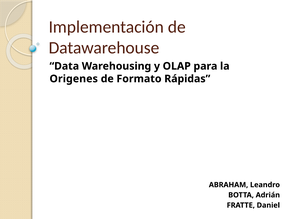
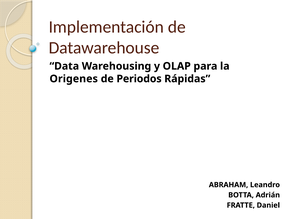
Formato: Formato -> Periodos (139, 79)
